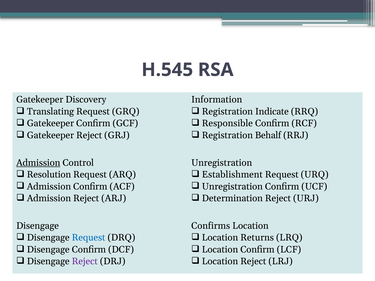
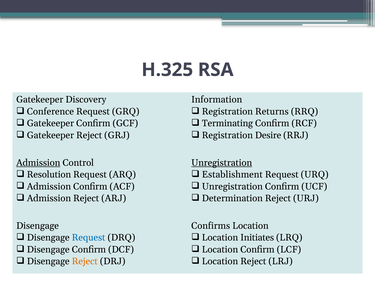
H.545: H.545 -> H.325 (167, 70)
Translating: Translating -> Conference (50, 112)
Indicate: Indicate -> Returns (272, 112)
Responsible: Responsible -> Terminating (227, 123)
Behalf: Behalf -> Desire (268, 135)
Unregistration underline: none -> present (222, 163)
Returns: Returns -> Initiates (257, 238)
Reject colour: purple -> orange (85, 262)
